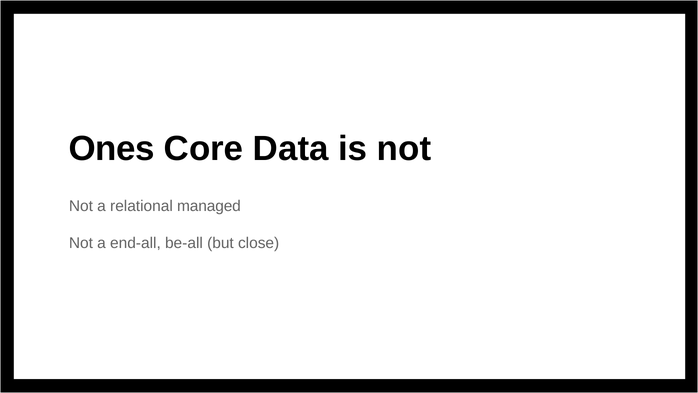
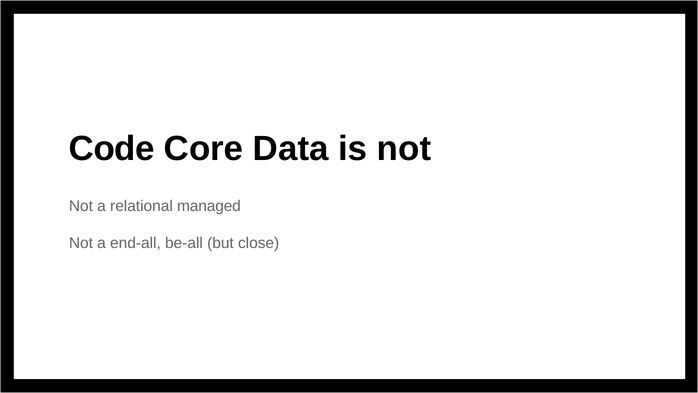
Ones: Ones -> Code (112, 149)
